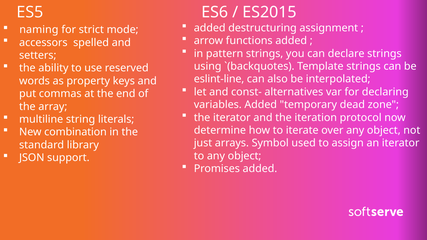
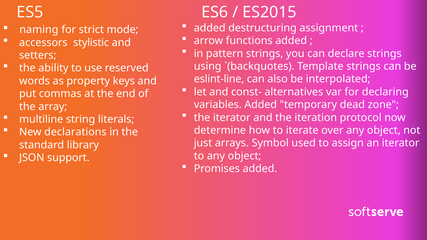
spelled: spelled -> stylistic (91, 43)
combination: combination -> declarations (75, 132)
